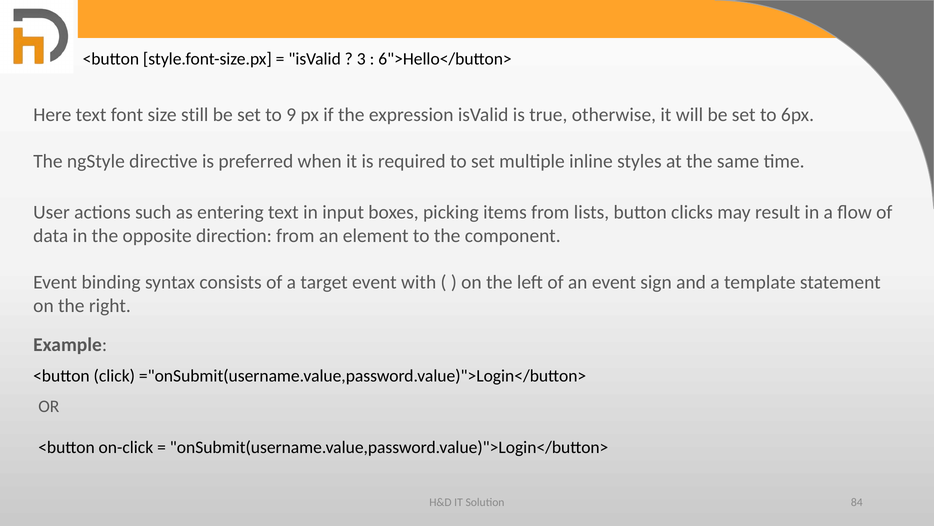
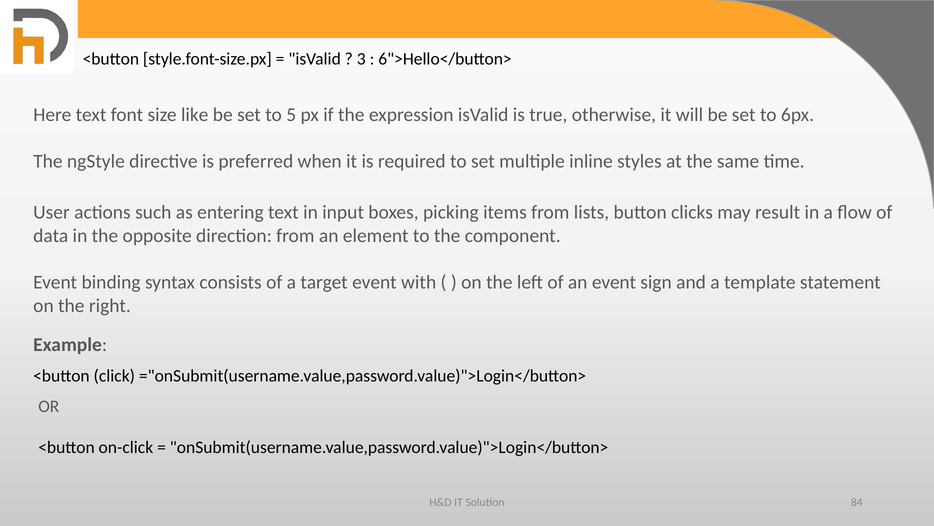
still: still -> like (195, 114)
9: 9 -> 5 (291, 114)
